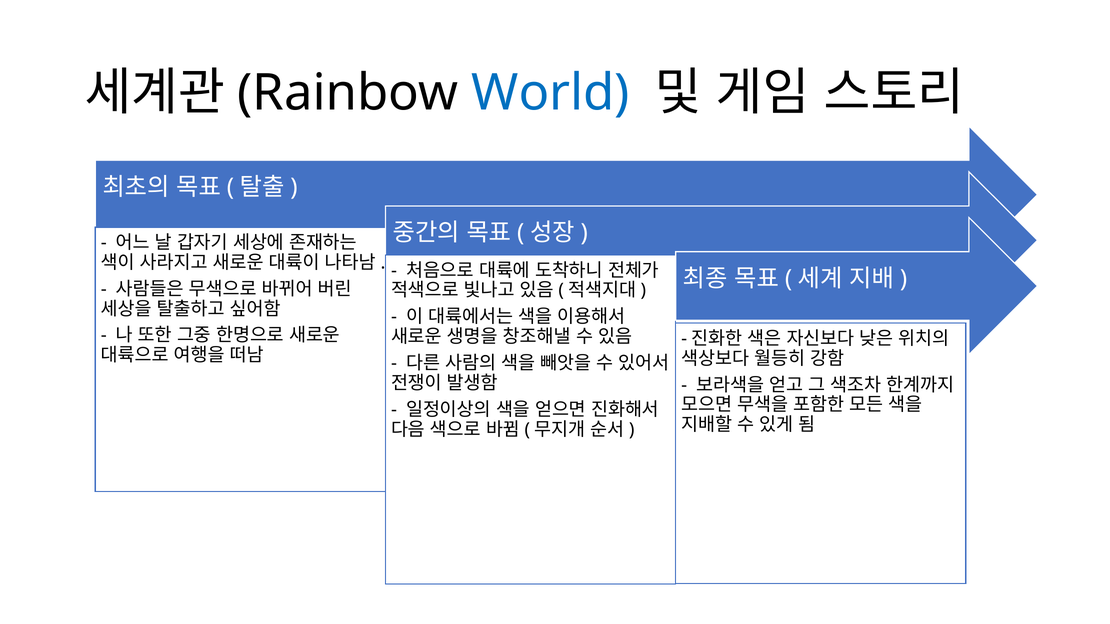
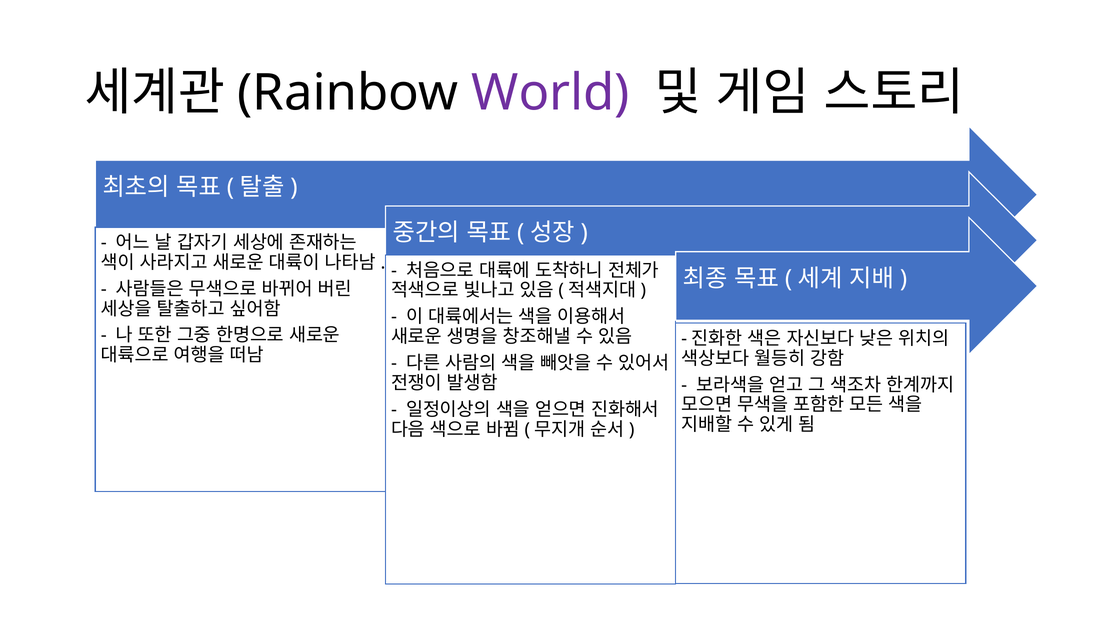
World colour: blue -> purple (550, 93)
